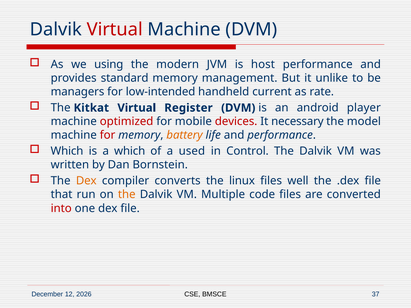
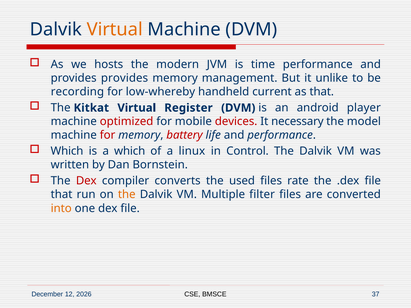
Virtual colour: red -> orange (115, 29)
using: using -> hosts (109, 65)
host: host -> time (263, 65)
provides standard: standard -> provides (125, 78)
managers: managers -> recording (77, 92)
low-intended: low-intended -> low-whereby (160, 92)
as rate: rate -> that (322, 92)
battery colour: orange -> red (185, 135)
used: used -> linux (192, 151)
Dex colour: orange -> red (86, 181)
linux: linux -> used (242, 181)
well: well -> rate (298, 181)
code: code -> filter (262, 195)
into colour: red -> orange (61, 208)
